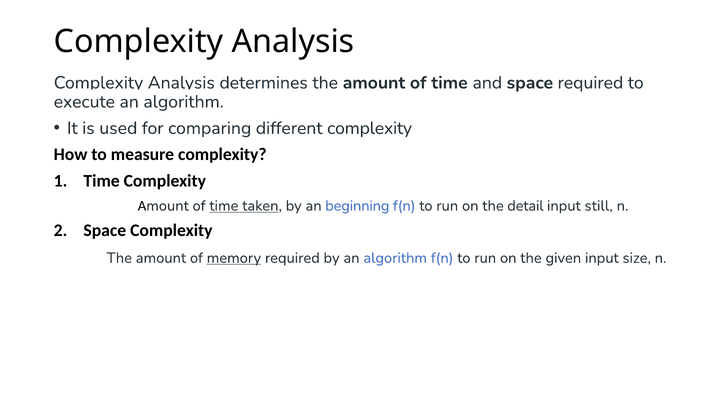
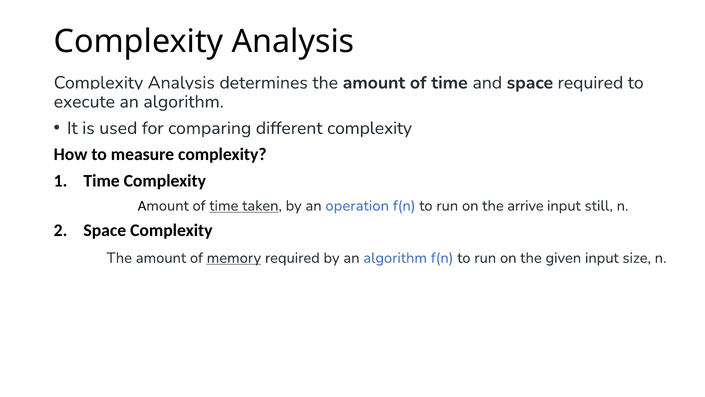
beginning: beginning -> operation (357, 206)
detail: detail -> arrive (525, 206)
